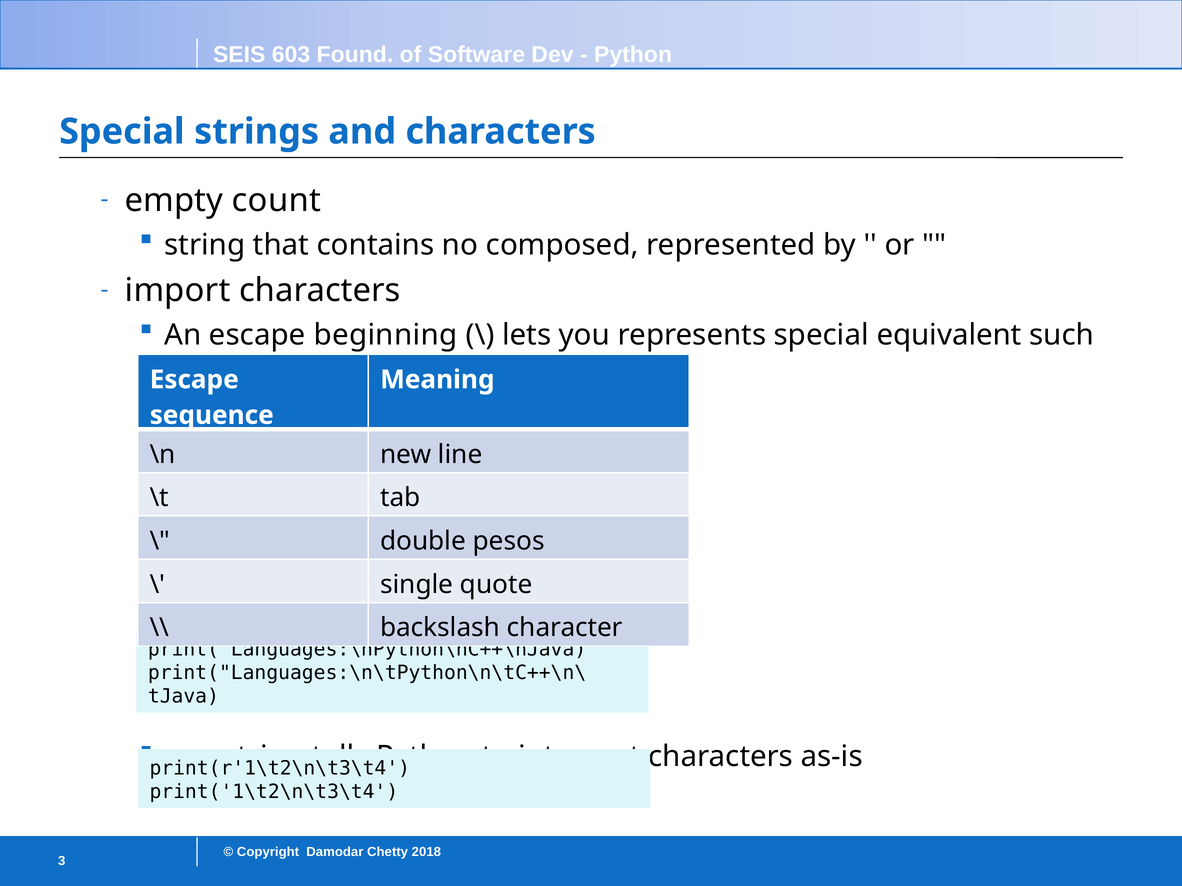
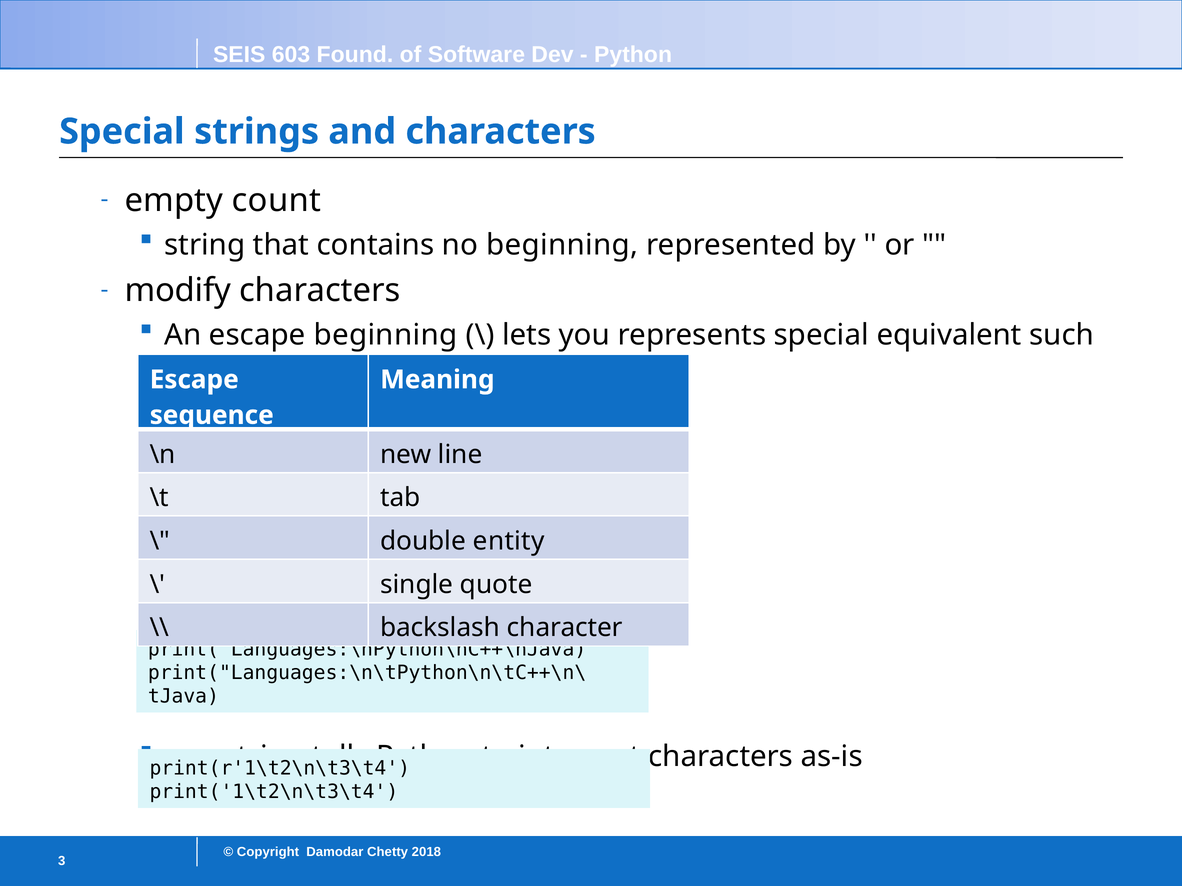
no composed: composed -> beginning (562, 245)
import: import -> modify (178, 291)
pesos: pesos -> entity (509, 541)
